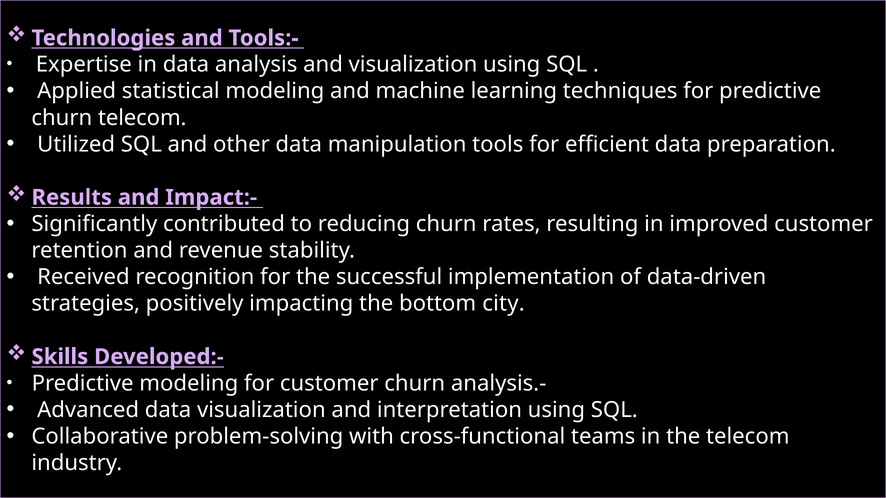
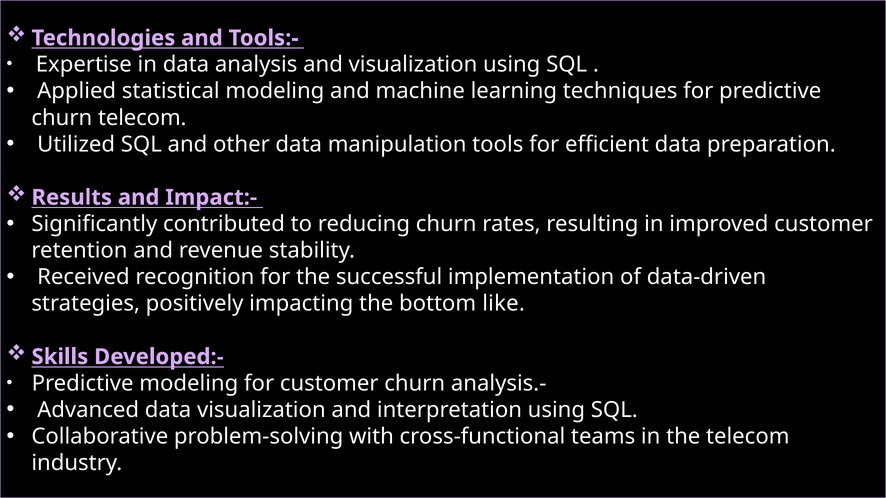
city: city -> like (504, 304)
